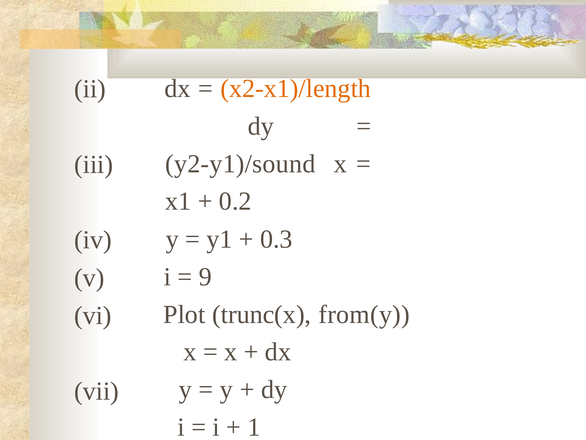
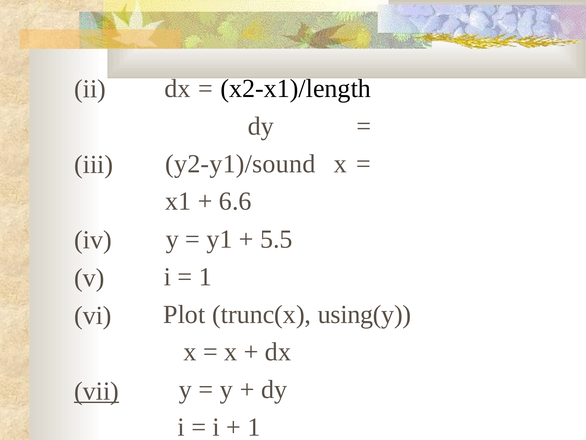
x2-x1)/length colour: orange -> black (296, 89)
0.2: 0.2 -> 6.6 (235, 201)
0.3: 0.3 -> 5.5 (276, 239)
9: 9 -> 1 (205, 277)
from(y: from(y -> using(y (364, 314)
vii underline: none -> present (97, 391)
